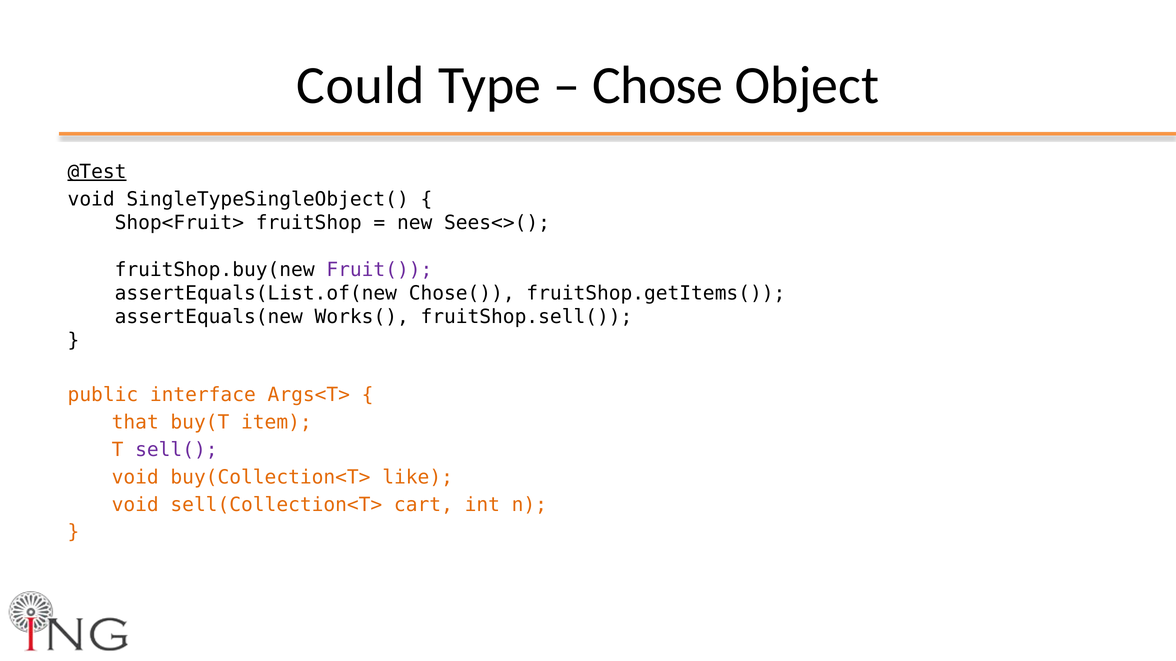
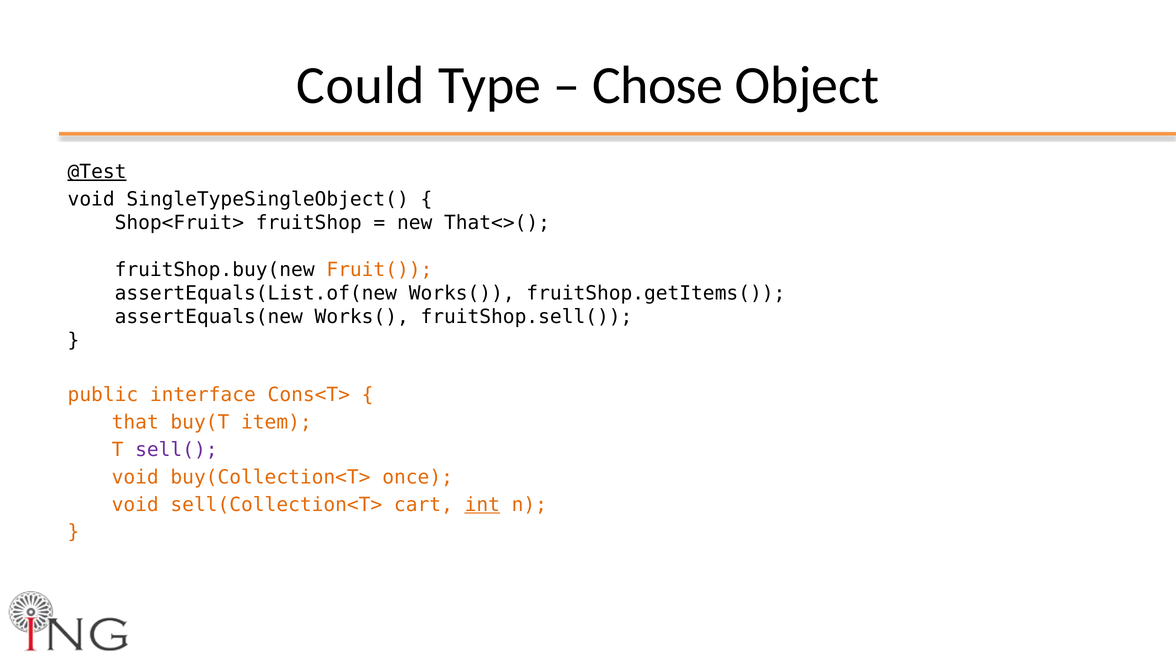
Sees<>(: Sees<>( -> That<>( (497, 223)
Fruit( colour: purple -> orange (379, 270)
assertEquals(List.of(new Chose(: Chose( -> Works( (462, 293)
Args<T>: Args<T> -> Cons<T> (309, 395)
like: like -> once (418, 478)
int underline: none -> present (482, 505)
